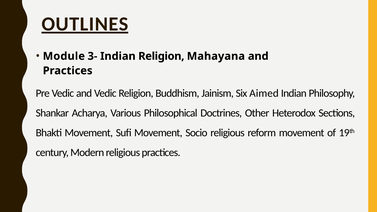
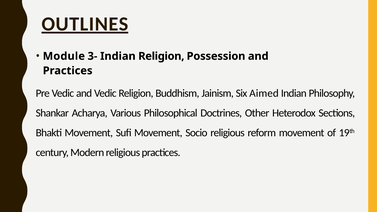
Mahayana: Mahayana -> Possession (216, 56)
